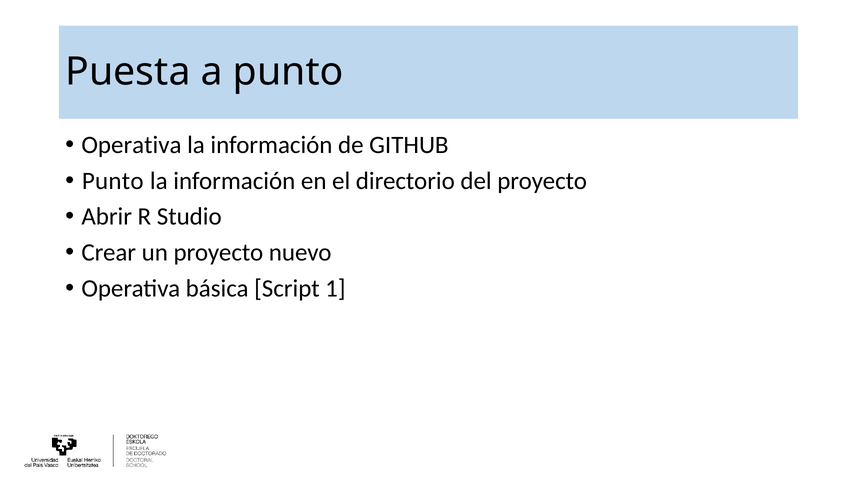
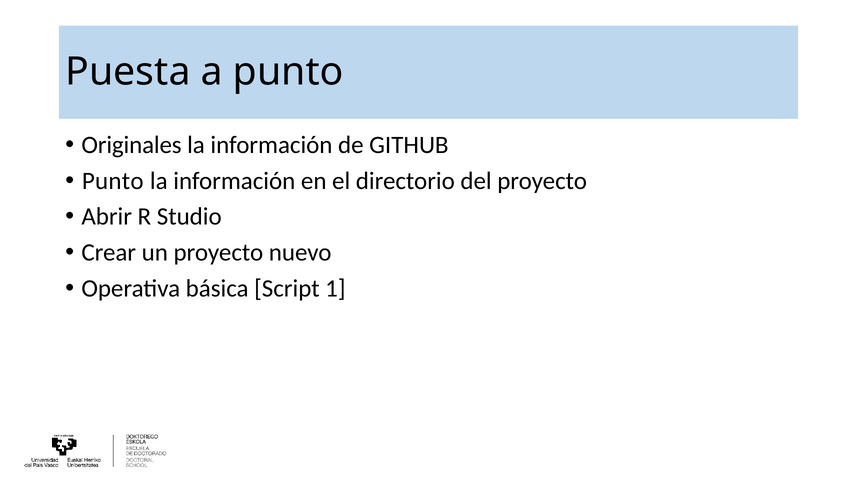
Operativa: Operativa -> Originales (132, 145)
